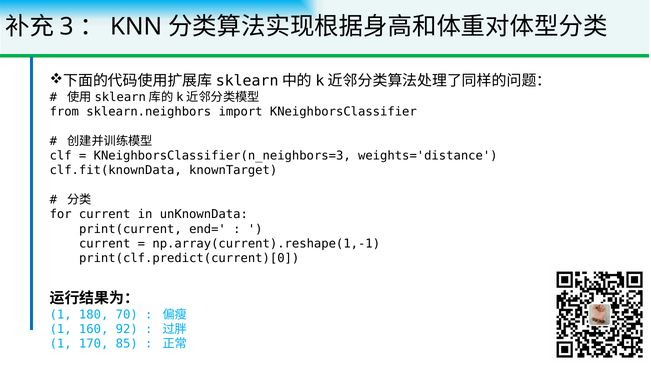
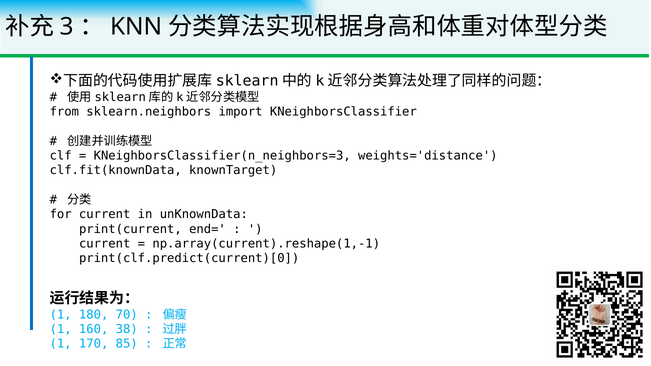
92: 92 -> 38 (127, 329)
